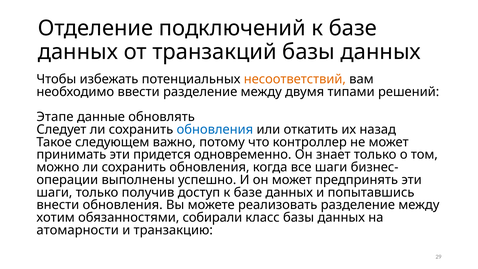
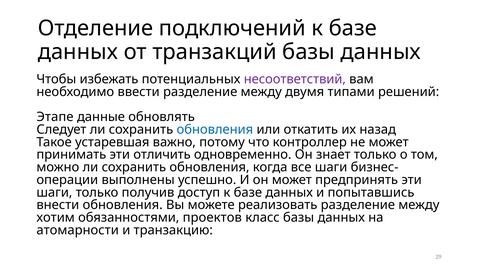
несоответствий colour: orange -> purple (295, 79)
следующем: следующем -> устаревшая (112, 142)
придется: придется -> отличить (162, 155)
собирали: собирали -> проектов (212, 217)
